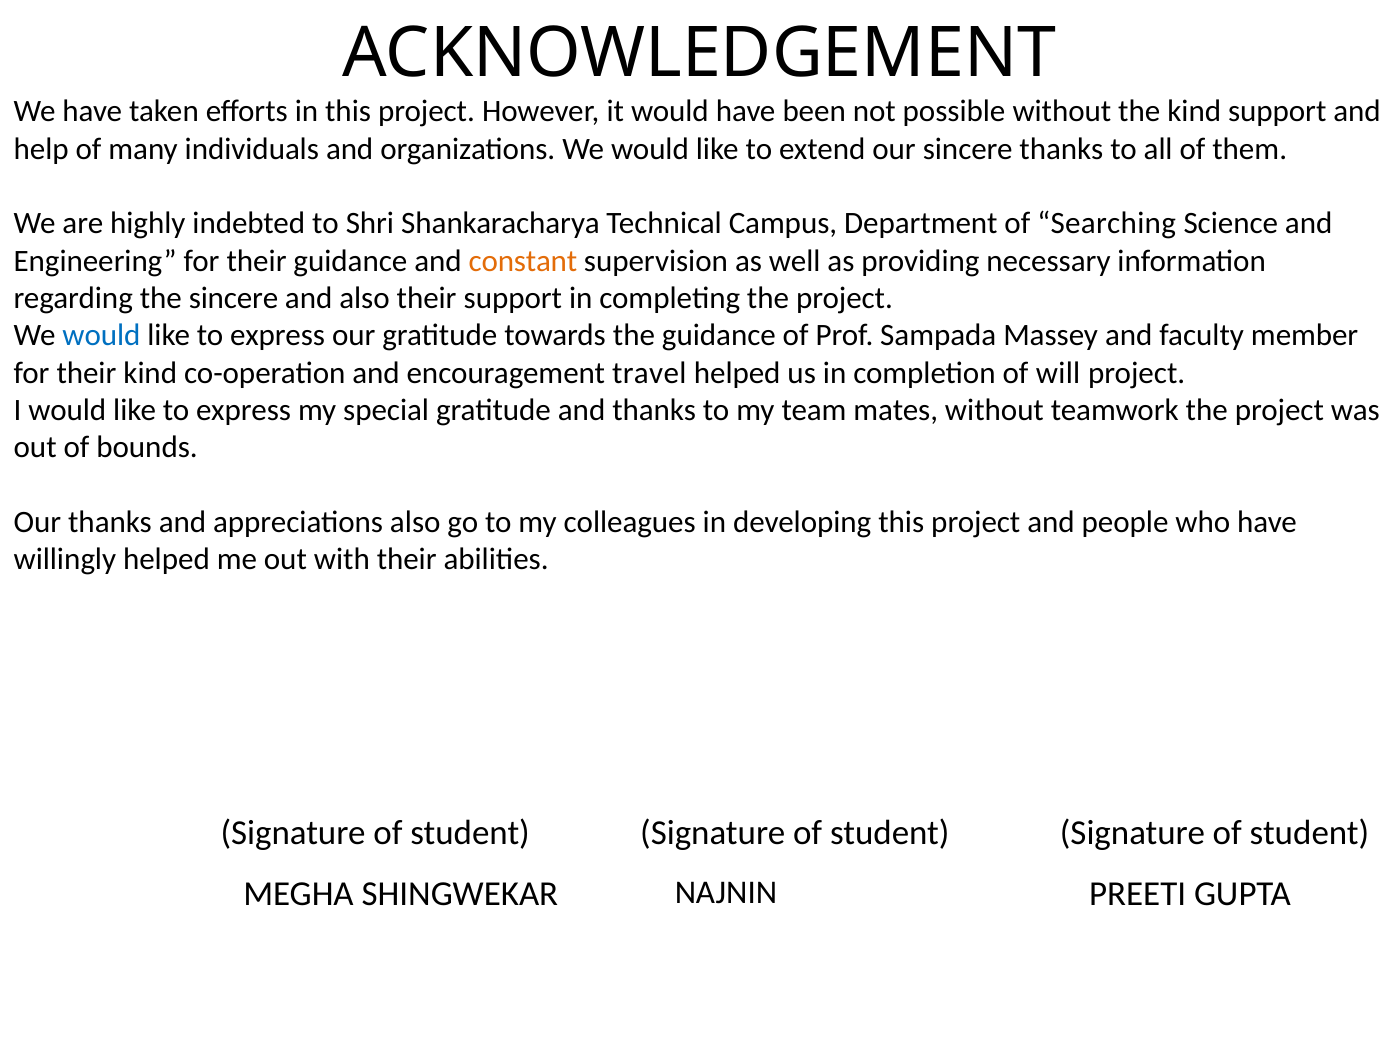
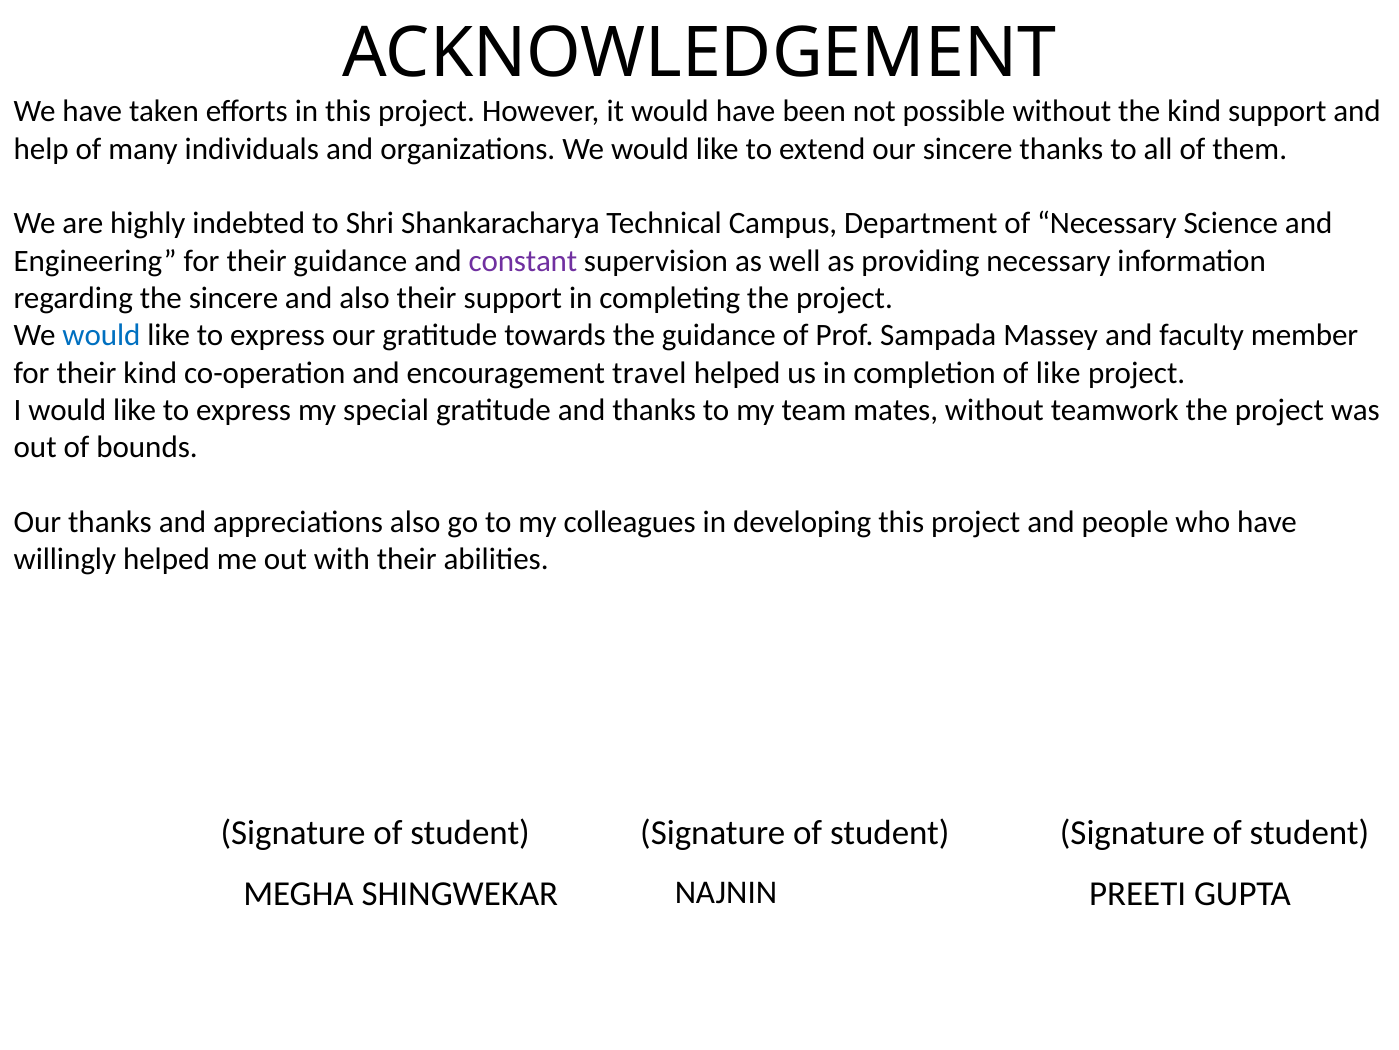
of Searching: Searching -> Necessary (1107, 224)
constant colour: orange -> purple (523, 261)
of will: will -> like (1058, 373)
